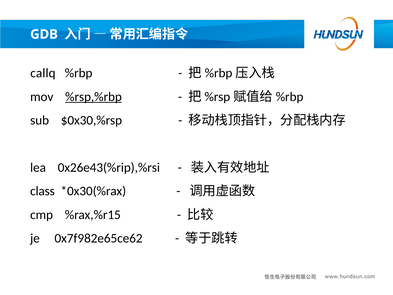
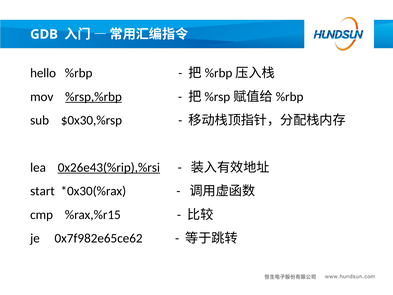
callq: callq -> hello (43, 73)
0x26e43(%rip),%rsi underline: none -> present (109, 167)
class: class -> start (42, 191)
